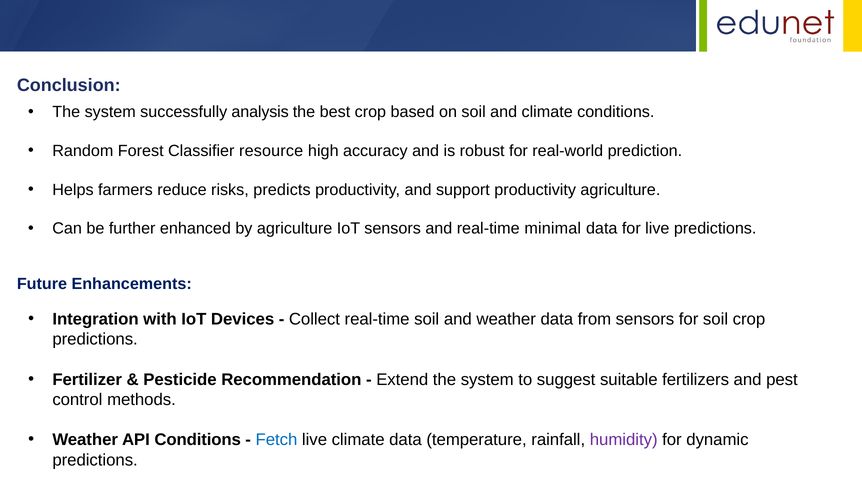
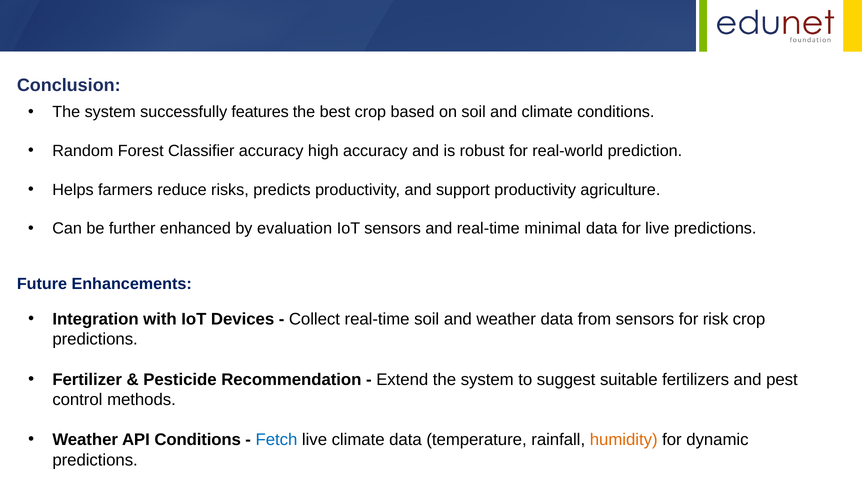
analysis: analysis -> features (260, 112)
Classifier resource: resource -> accuracy (271, 151)
by agriculture: agriculture -> evaluation (295, 228)
for soil: soil -> risk (716, 319)
humidity colour: purple -> orange (624, 440)
